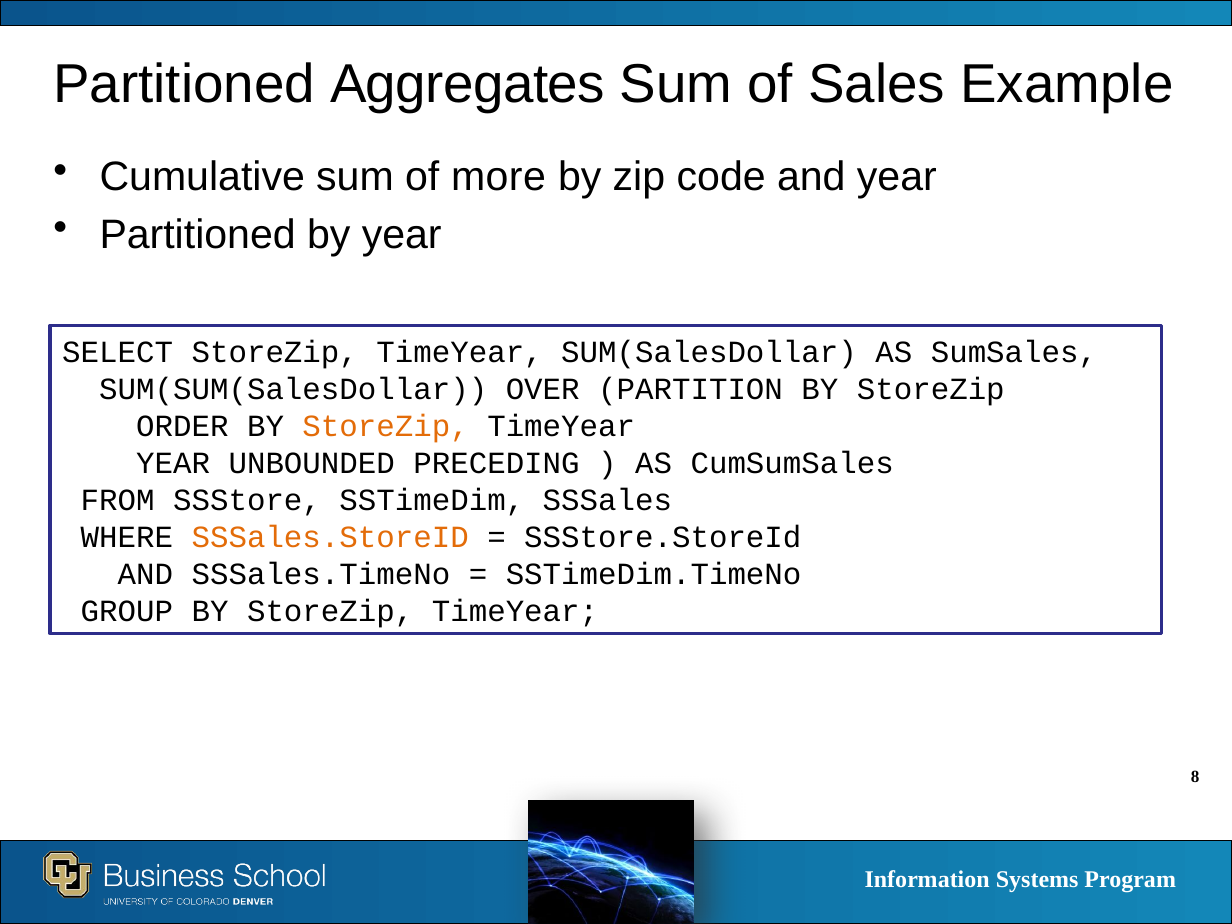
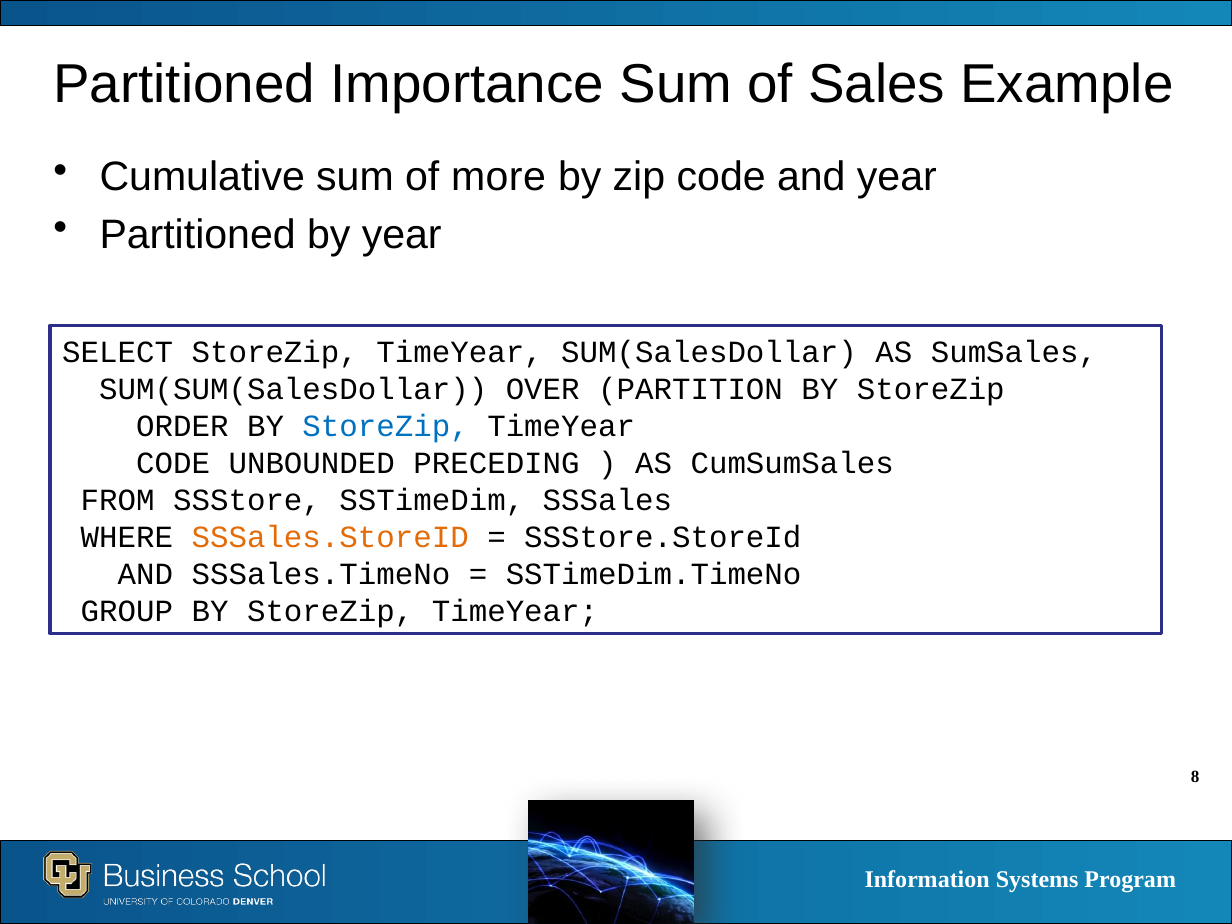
Aggregates: Aggregates -> Importance (467, 84)
StoreZip colour: orange -> blue (386, 426)
YEAR: YEAR -> CODE (173, 463)
